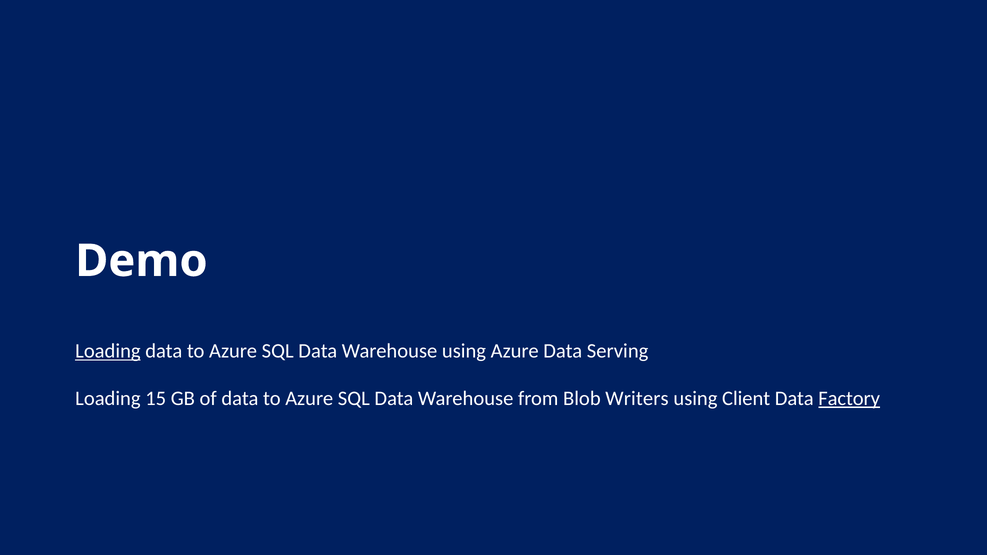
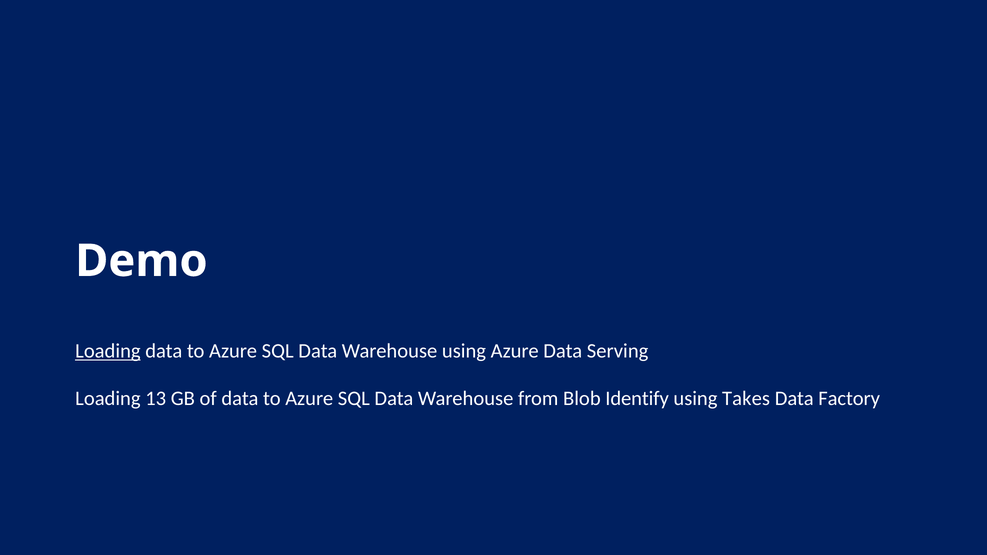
15: 15 -> 13 (156, 399)
Writers: Writers -> Identify (637, 399)
Client: Client -> Takes (746, 399)
Factory underline: present -> none (849, 399)
